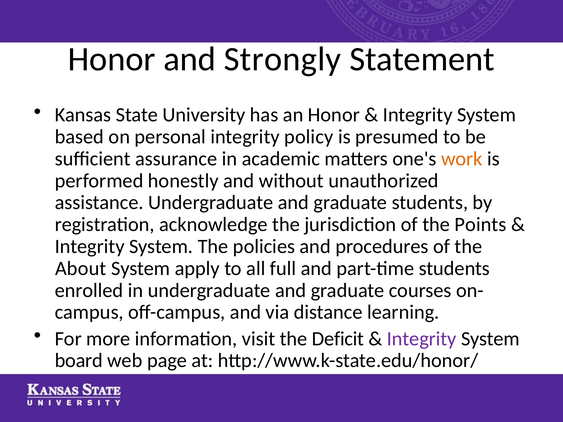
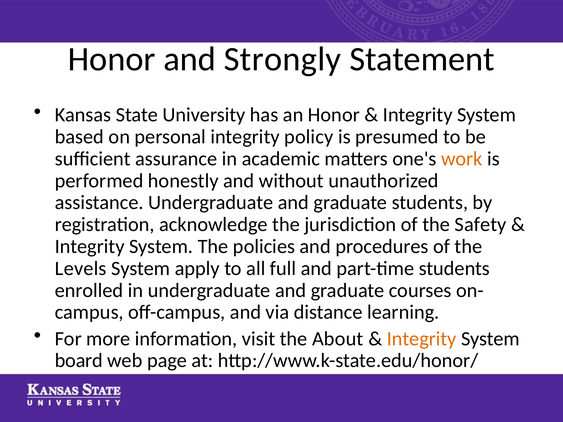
Points: Points -> Safety (481, 225)
About: About -> Levels (81, 269)
Deficit: Deficit -> About (338, 339)
Integrity colour: purple -> orange (422, 339)
